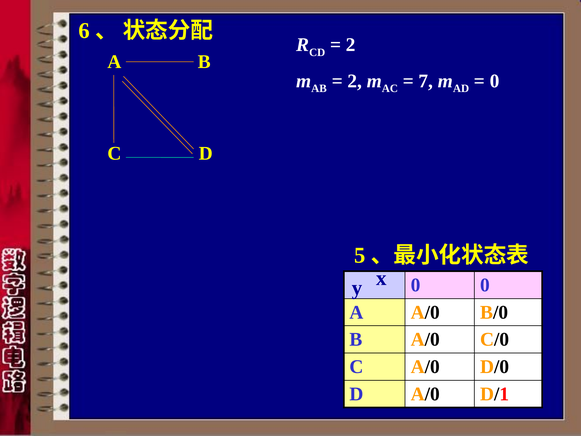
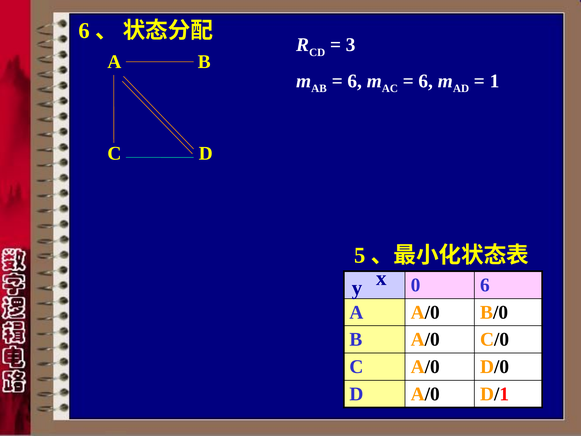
2: 2 -> 3 (351, 45)
2: 2 -> 6 (355, 81)
7: 7 -> 6 (426, 81)
0: 0 -> 1 (495, 81)
0 0: 0 -> 6 (485, 285)
